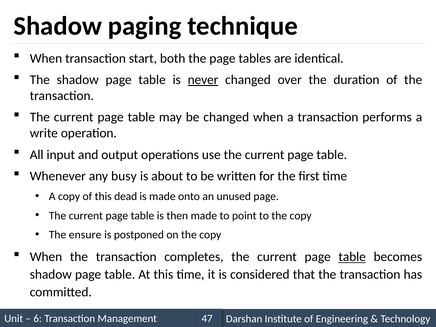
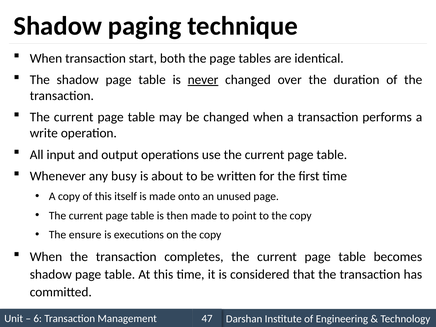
dead: dead -> itself (126, 196)
postponed: postponed -> executions (139, 235)
table underline: present -> none (352, 257)
